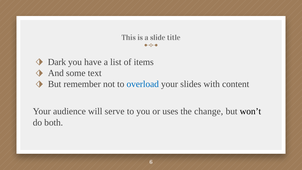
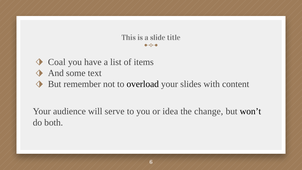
Dark: Dark -> Coal (57, 62)
overload colour: blue -> black (143, 84)
uses: uses -> idea (170, 111)
